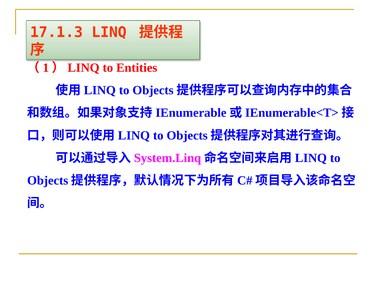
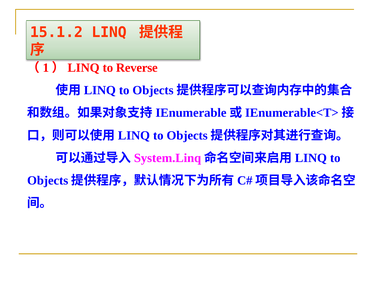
17.1.3: 17.1.3 -> 15.1.2 (56, 32)
Entities: Entities -> Reverse (137, 68)
